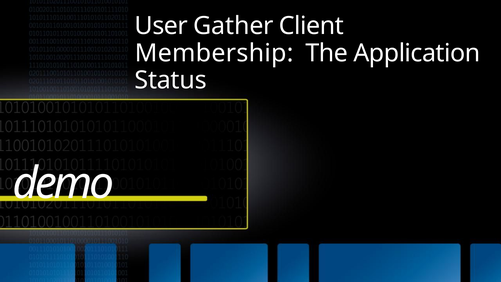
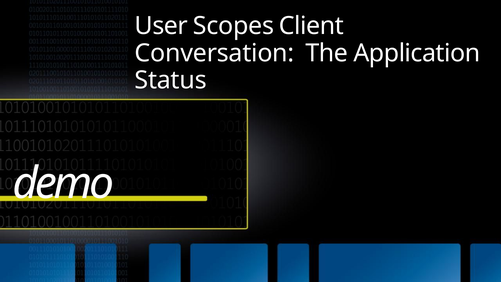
Gather: Gather -> Scopes (234, 26)
Membership: Membership -> Conversation (214, 53)
